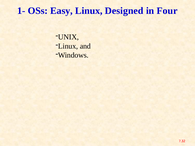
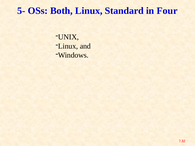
1-: 1- -> 5- (21, 11)
Easy: Easy -> Both (61, 11)
Designed: Designed -> Standard (124, 11)
